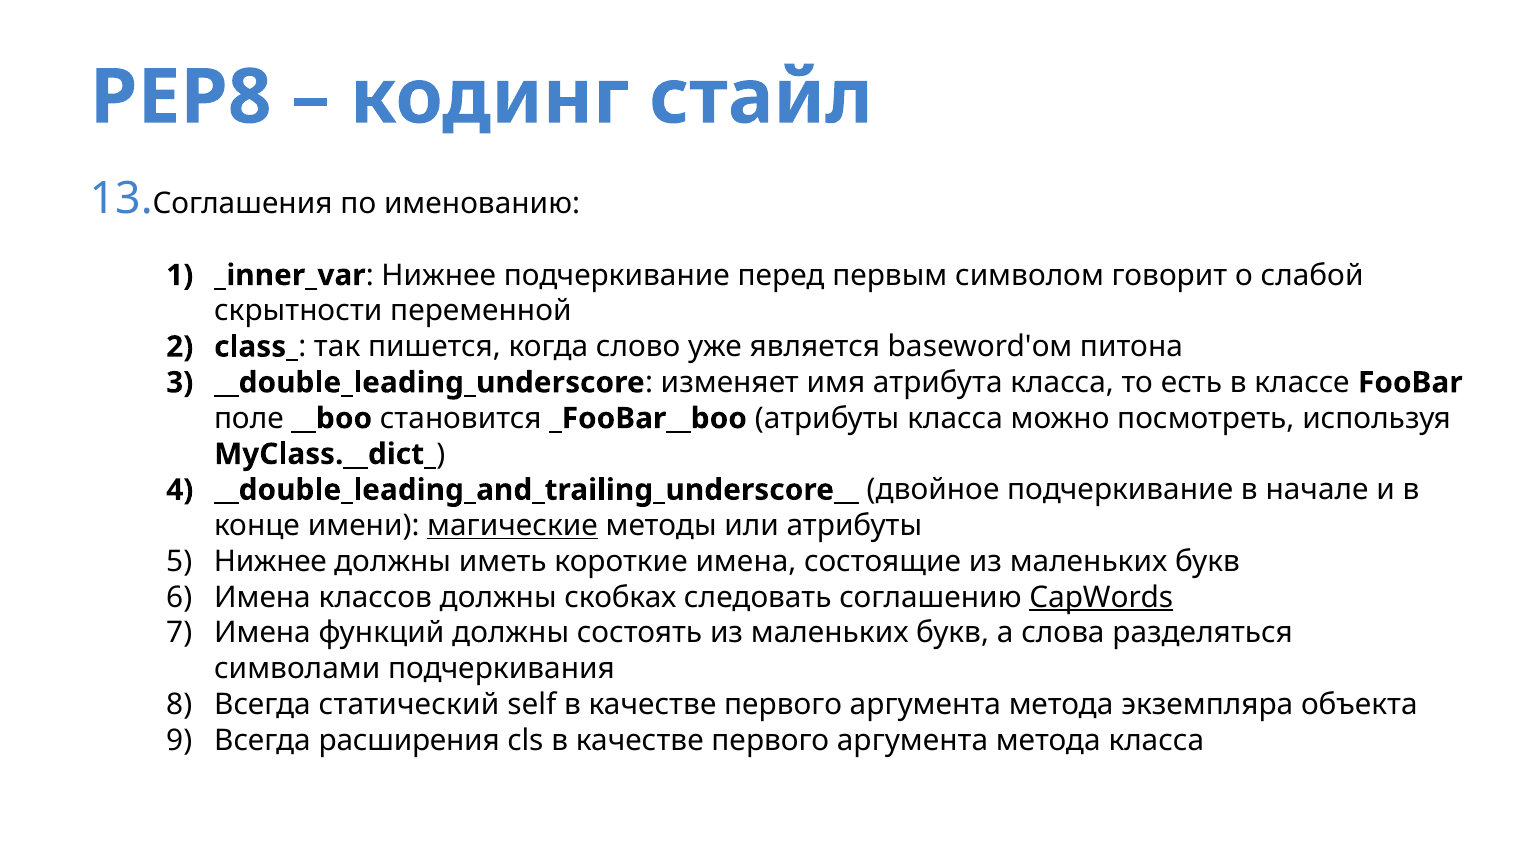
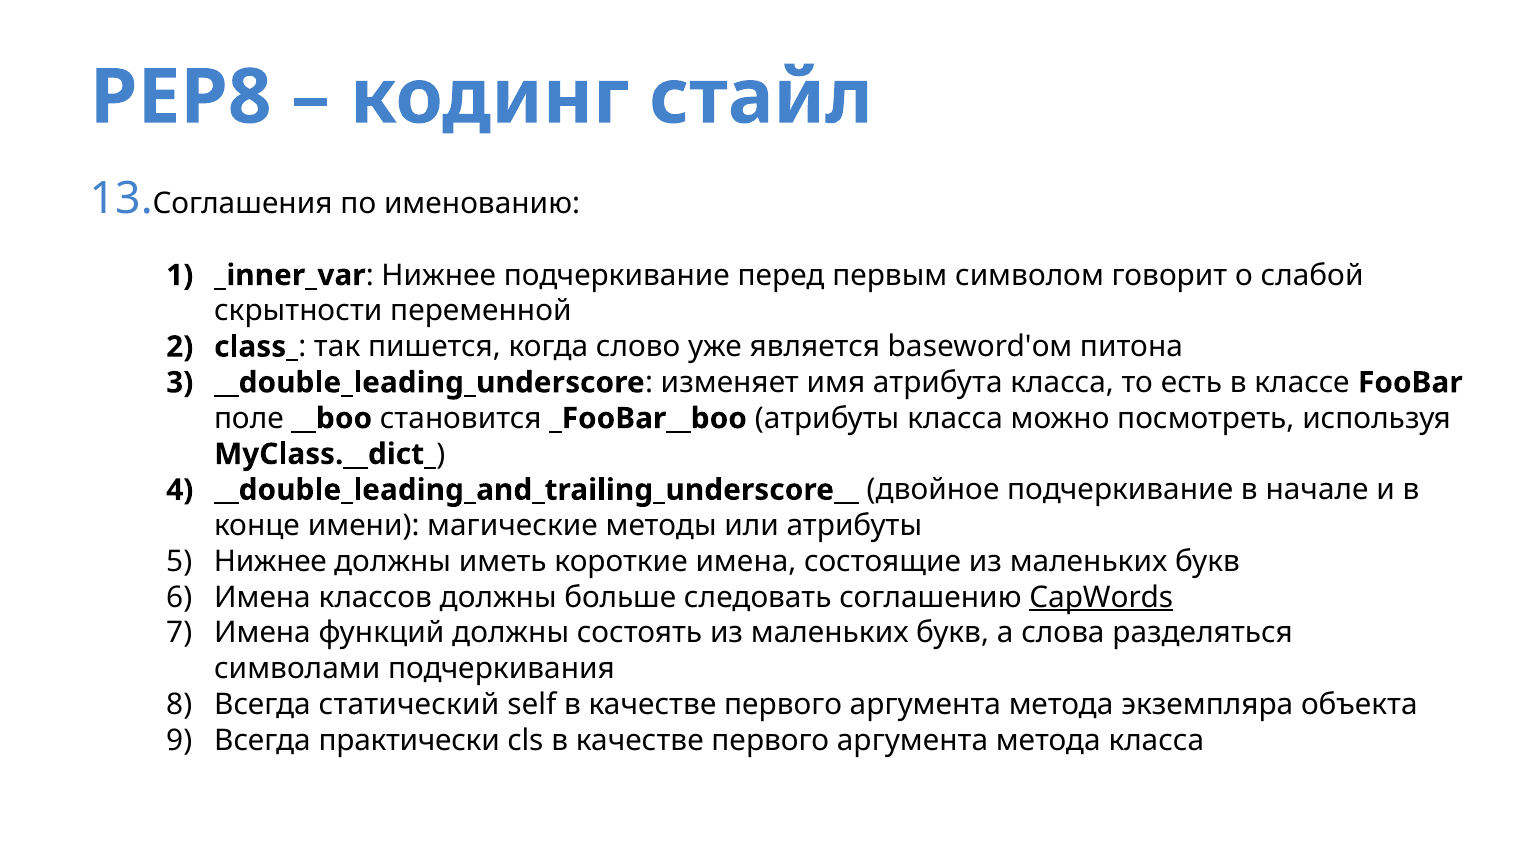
магические underline: present -> none (513, 526)
скобках: скобках -> больше (620, 597)
расширения: расширения -> практически (409, 740)
